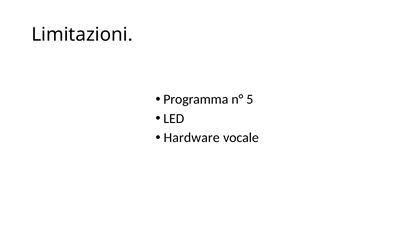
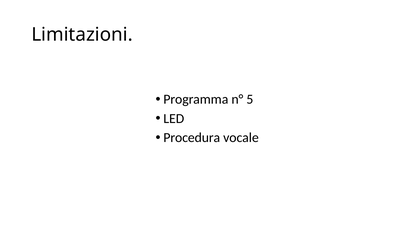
Hardware: Hardware -> Procedura (192, 138)
